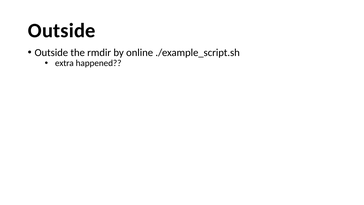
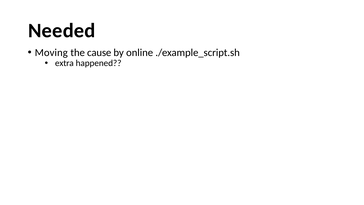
Outside: Outside -> Needed (62, 31)
Outside: Outside -> Moving (51, 52)
rmdir: rmdir -> cause (99, 52)
